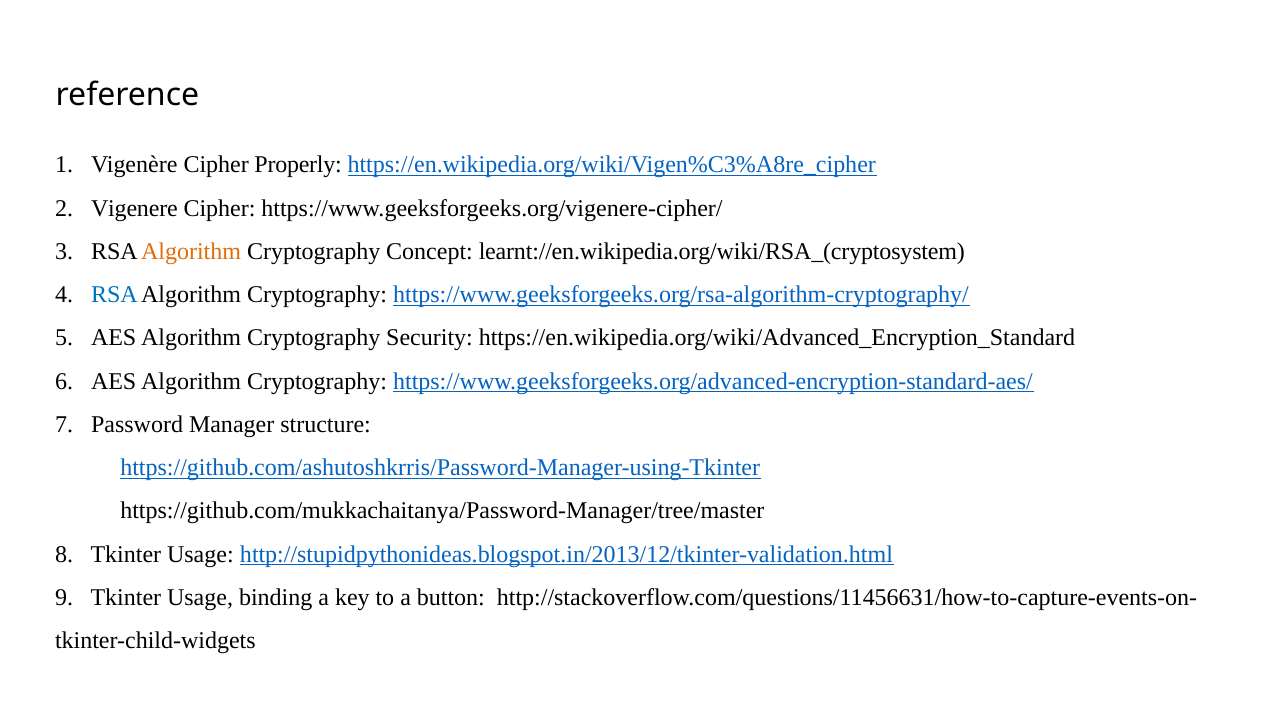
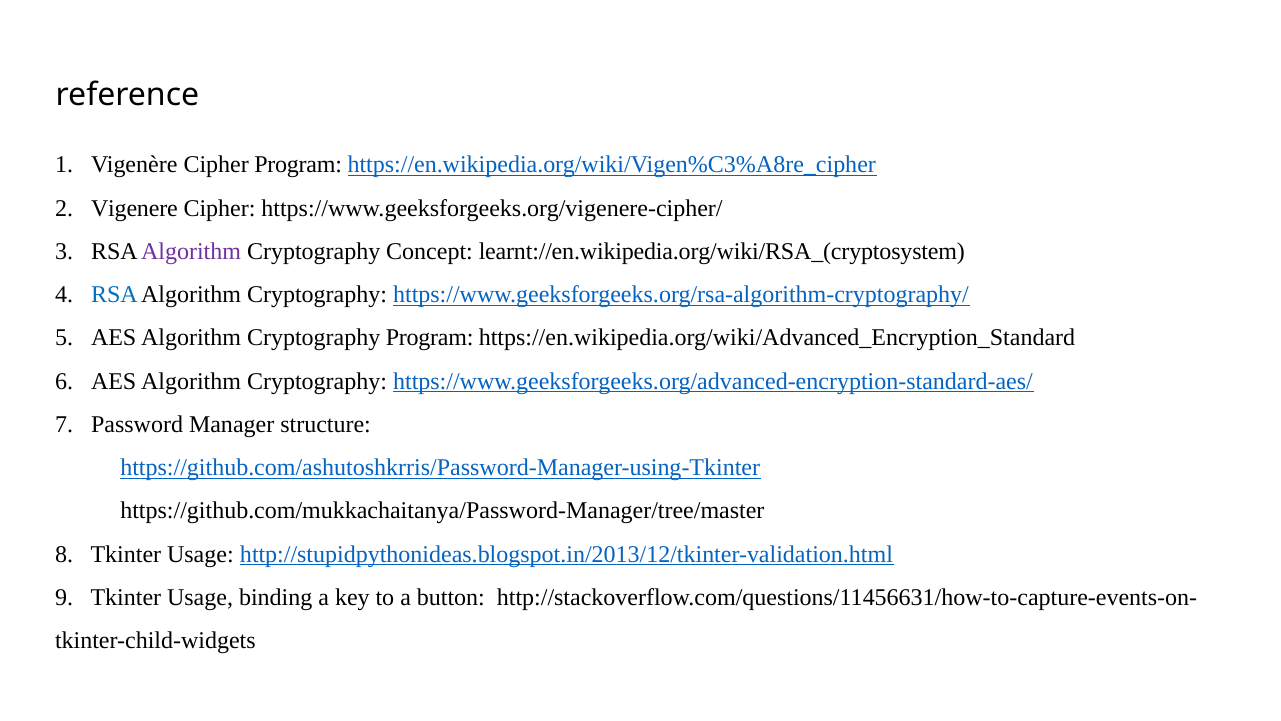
Cipher Properly: Properly -> Program (298, 165)
Algorithm colour: orange -> purple (191, 251)
Cryptography Security: Security -> Program (430, 338)
